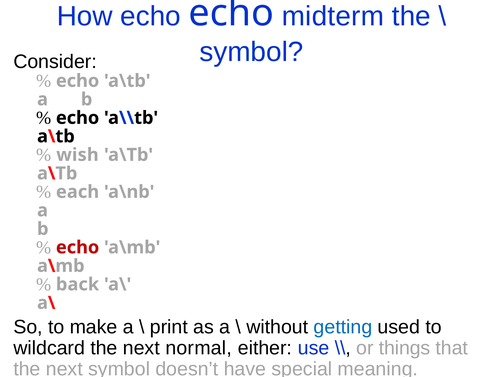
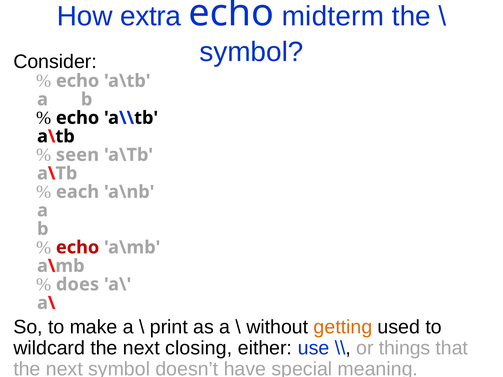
How echo: echo -> extra (151, 16)
wish: wish -> seen (77, 155)
back: back -> does (78, 285)
getting colour: blue -> orange (343, 327)
normal: normal -> closing (199, 348)
